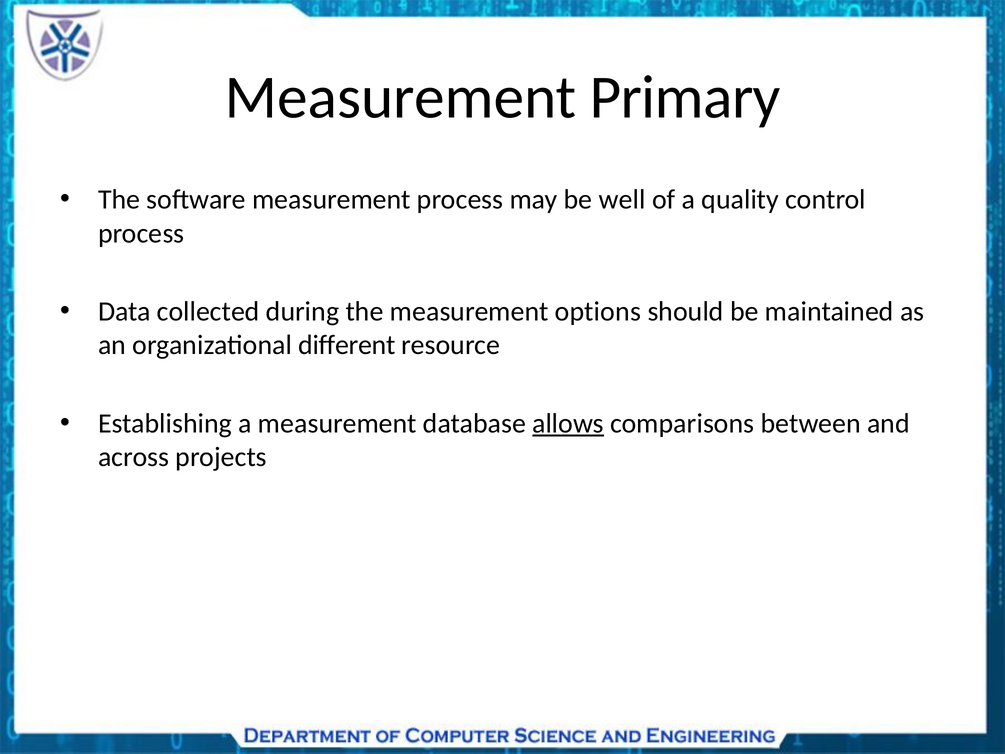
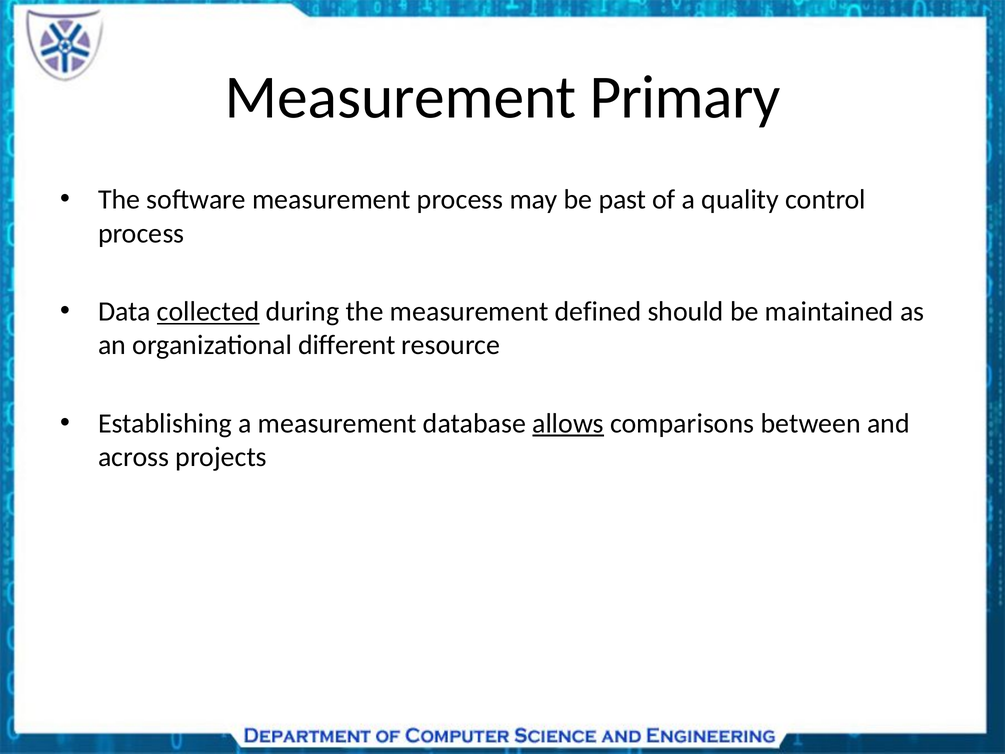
well: well -> past (622, 200)
collected underline: none -> present (208, 311)
options: options -> defined (598, 311)
